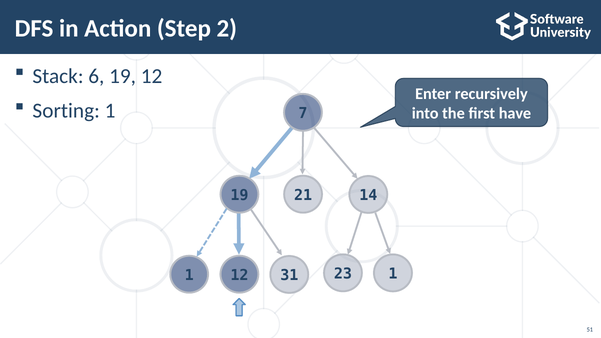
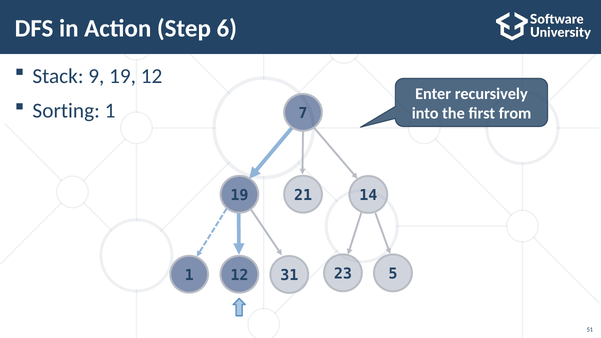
2: 2 -> 6 (227, 28)
6: 6 -> 9 (96, 76)
have: have -> from (515, 113)
23 1: 1 -> 5 (393, 274)
